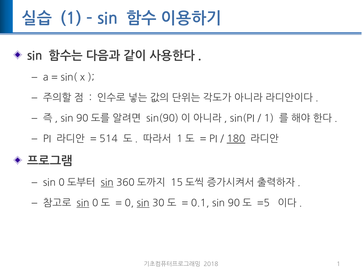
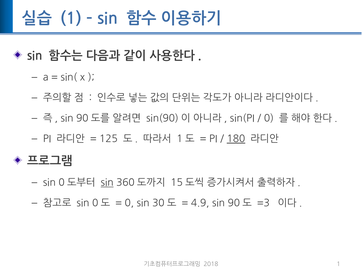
1: 1 -> 0 (269, 119)
514: 514 -> 125 (109, 139)
sin underline: present -> none (83, 204)
sin underline: present -> none (143, 204)
0.1: 0.1 -> 4.9 (200, 204)
=5: =5 -> =3 (263, 204)
